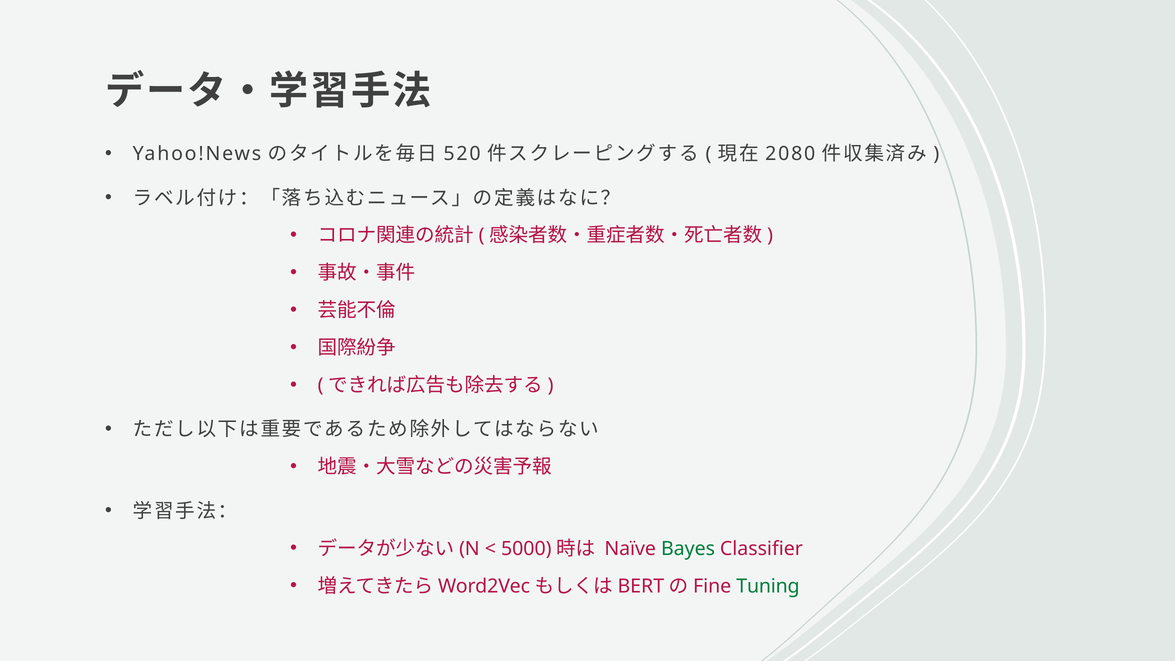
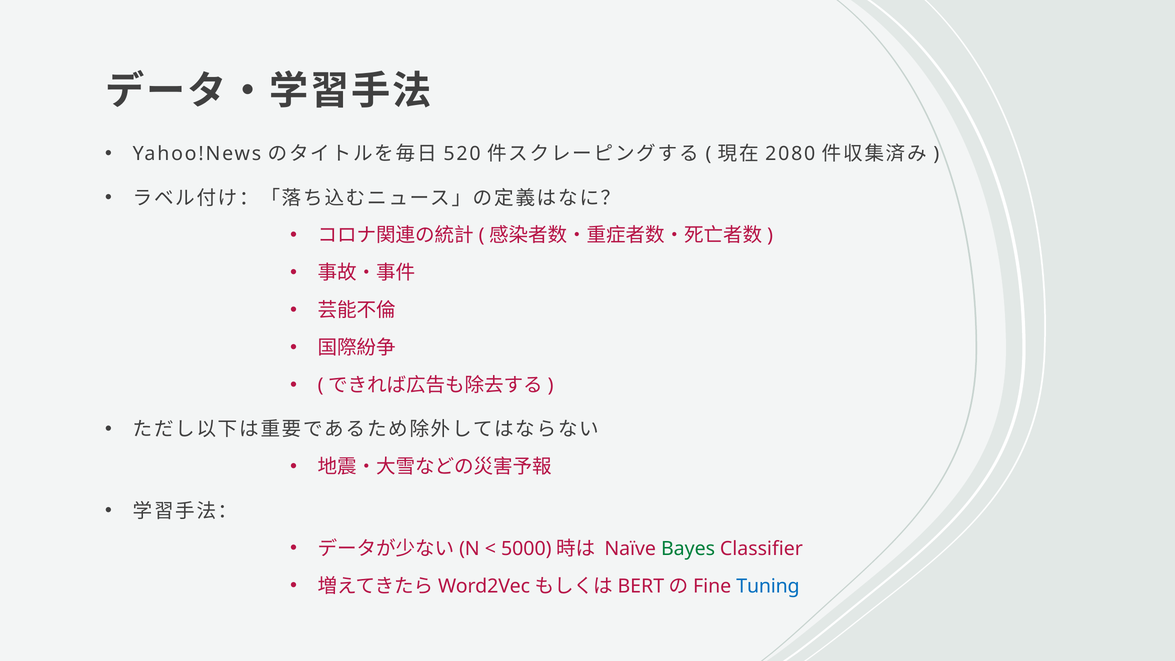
Tuning colour: green -> blue (768, 586)
